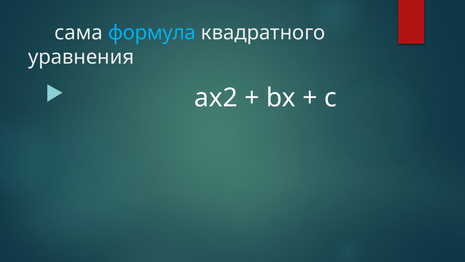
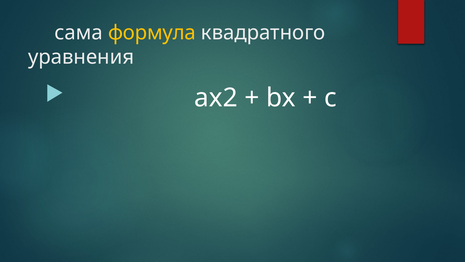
формула colour: light blue -> yellow (152, 33)
